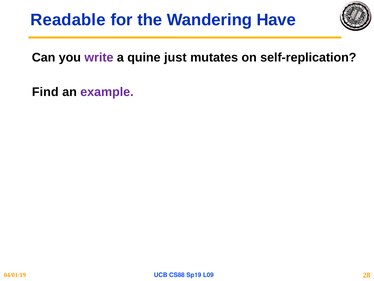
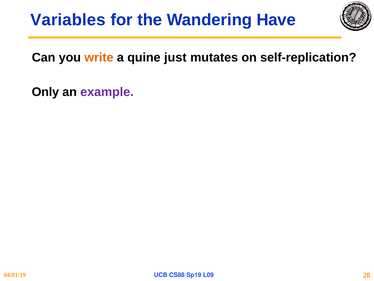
Readable: Readable -> Variables (68, 20)
write colour: purple -> orange (99, 57)
Find: Find -> Only (45, 92)
